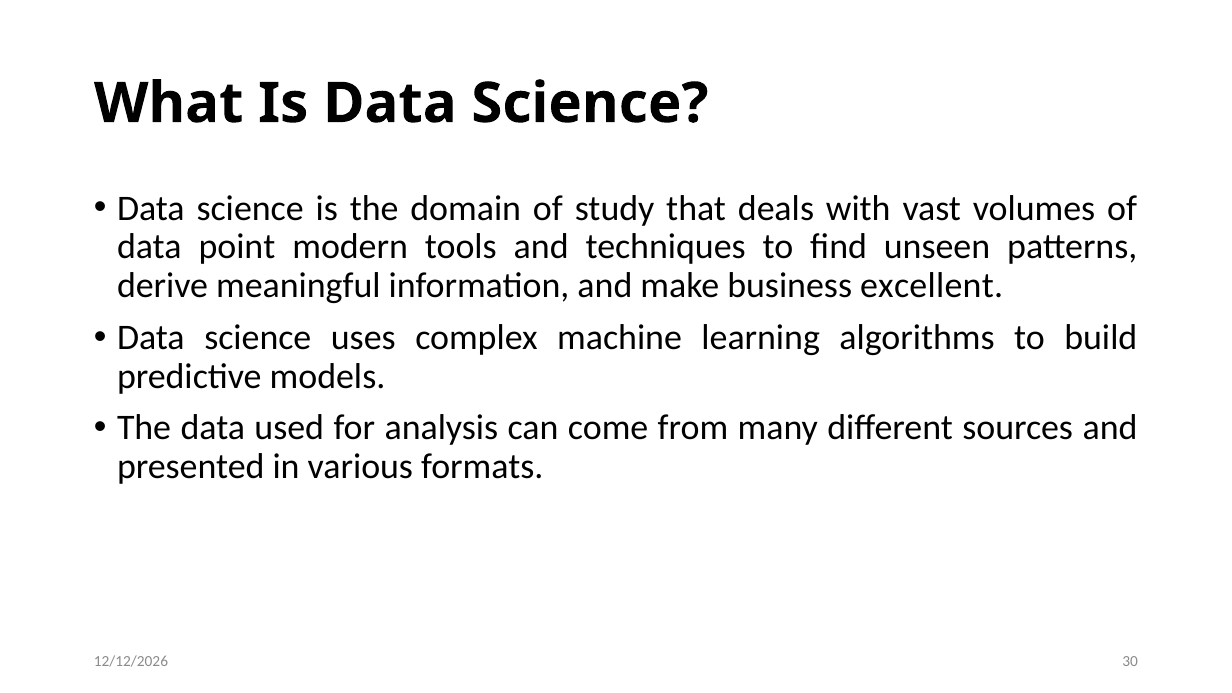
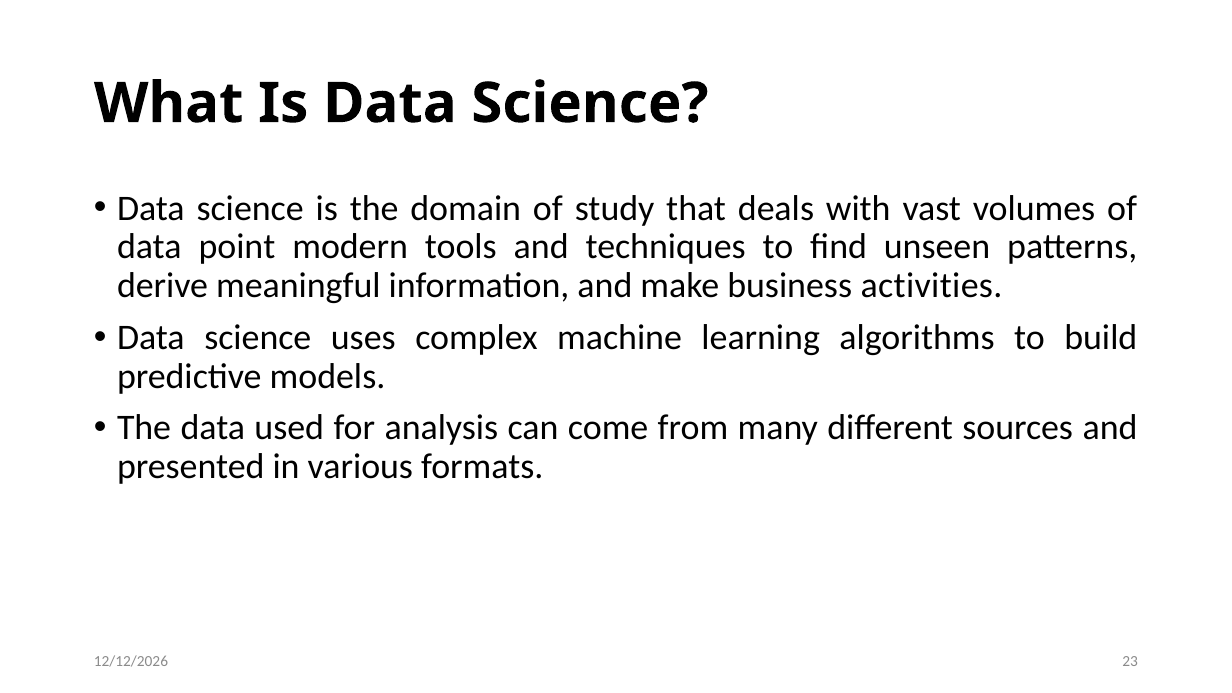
excellent: excellent -> activities (932, 286)
30: 30 -> 23 (1130, 662)
